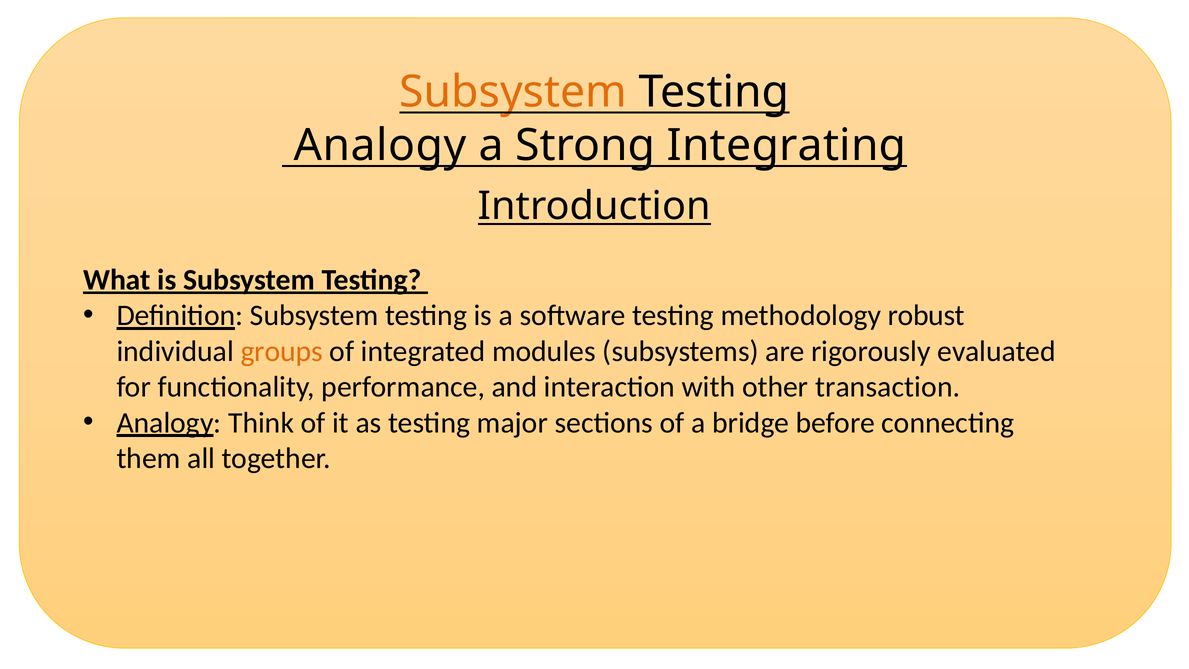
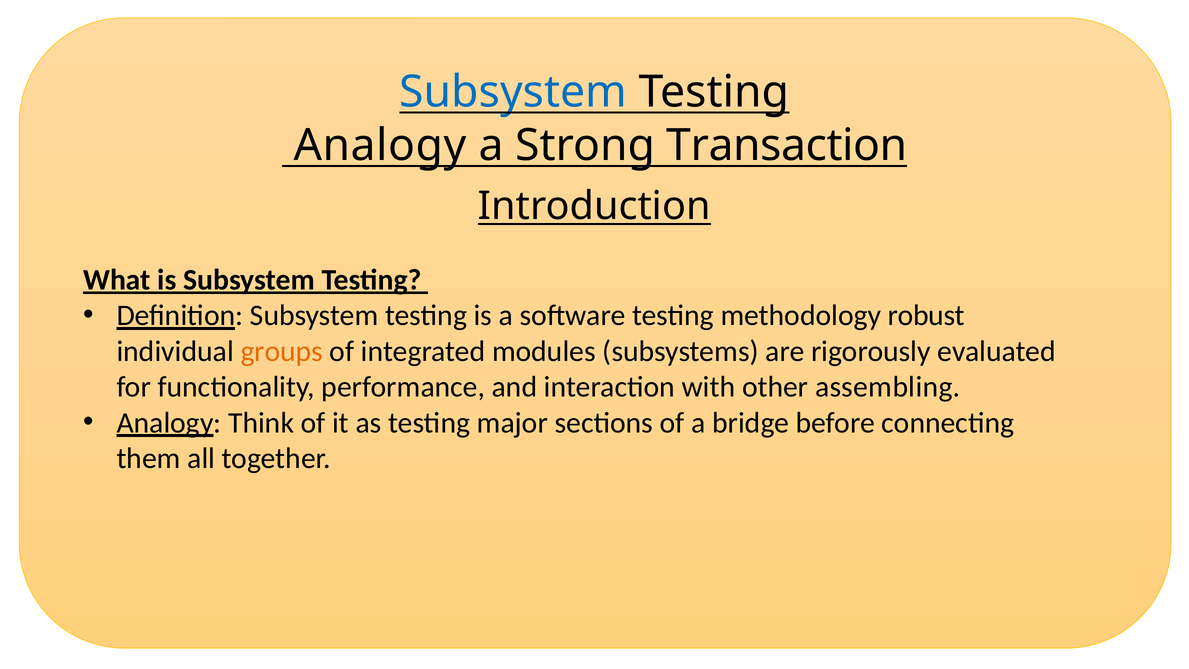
Subsystem colour: orange -> blue (513, 92)
Integrating: Integrating -> Transaction (787, 146)
transaction: transaction -> assembling (888, 387)
